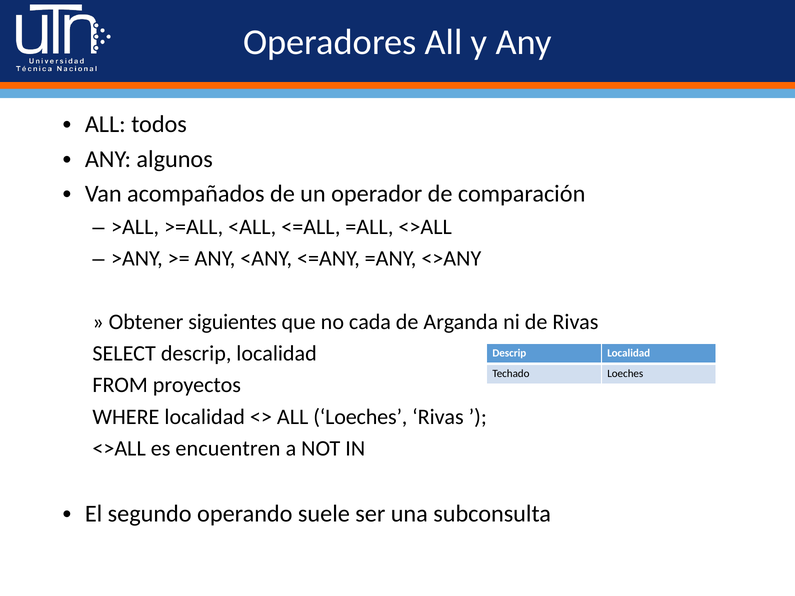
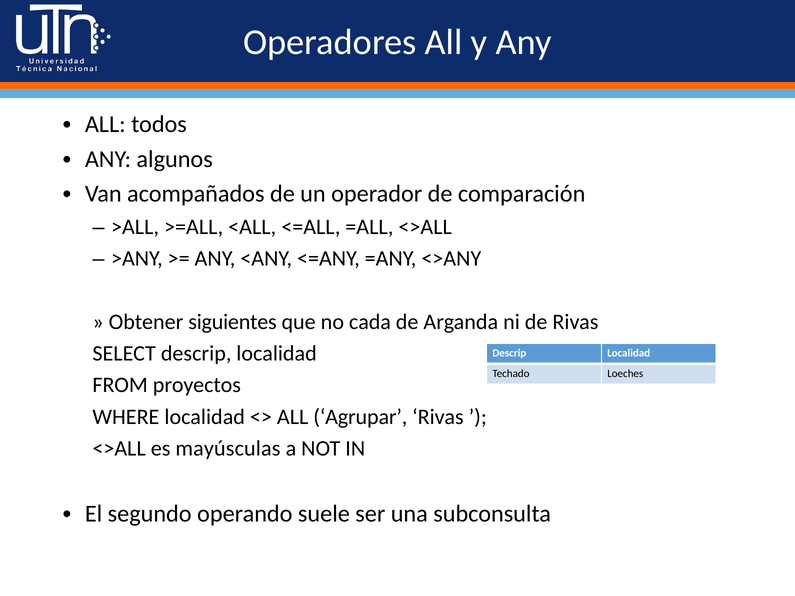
ALL Loeches: Loeches -> Agrupar (360, 417)
encuentren: encuentren -> mayúsculas (228, 449)
